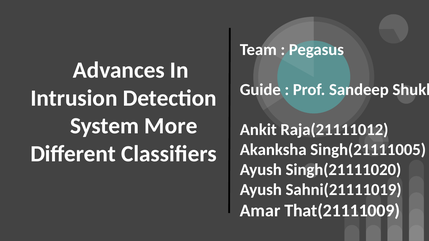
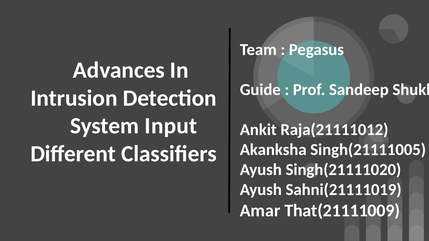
More: More -> Input (171, 126)
